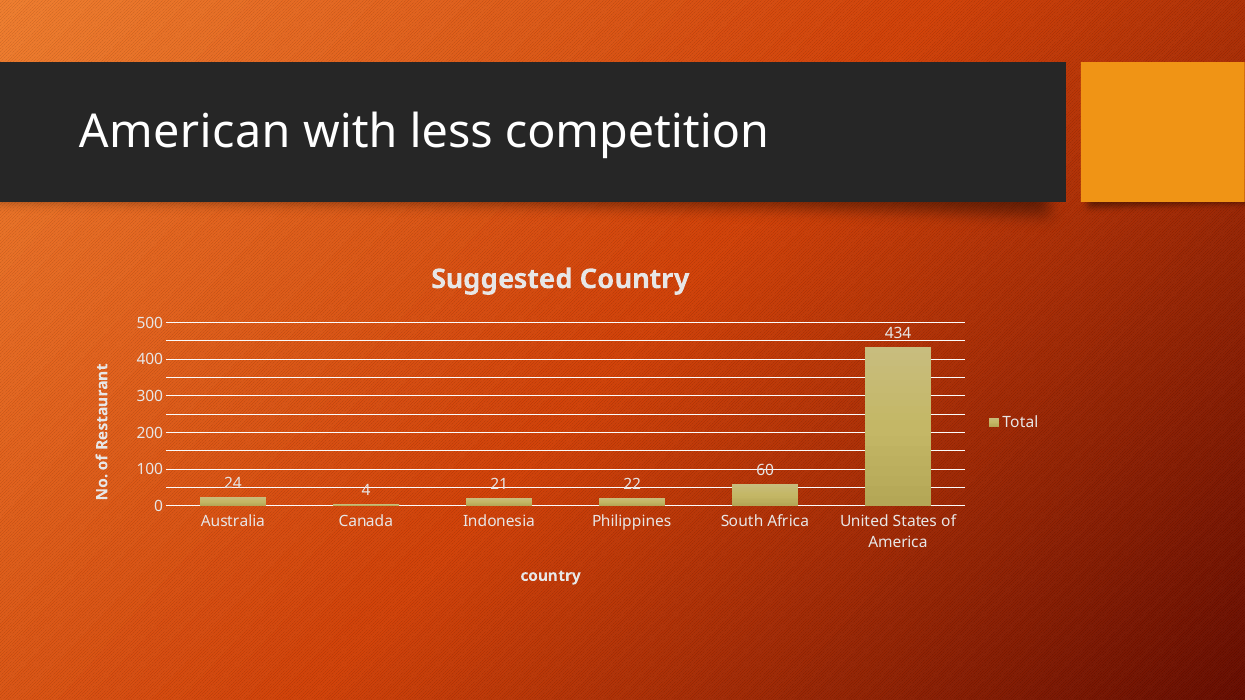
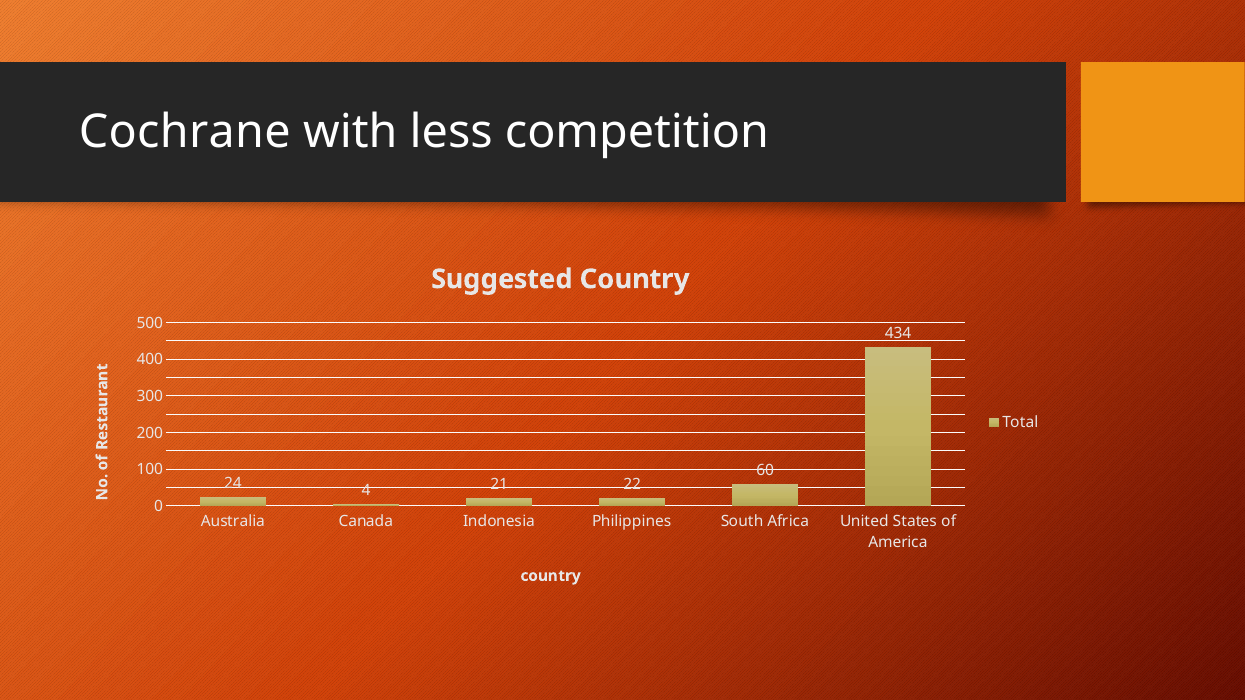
American: American -> Cochrane (185, 132)
